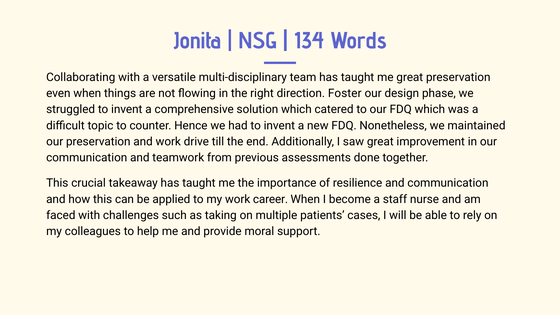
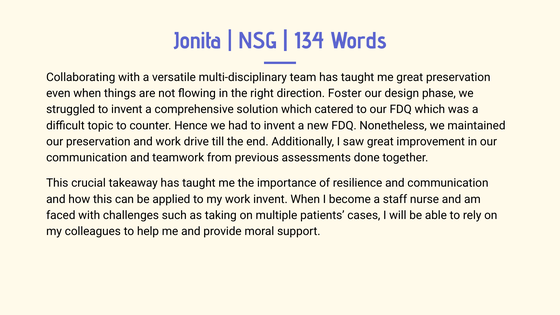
work career: career -> invent (270, 199)
